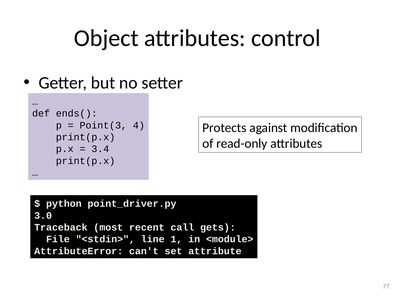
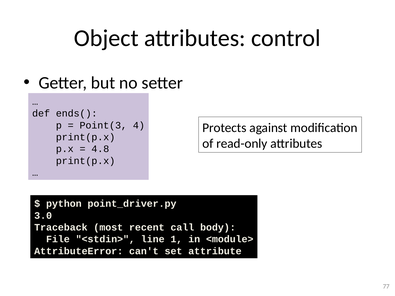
3.4: 3.4 -> 4.8 (100, 149)
gets: gets -> body (218, 228)
